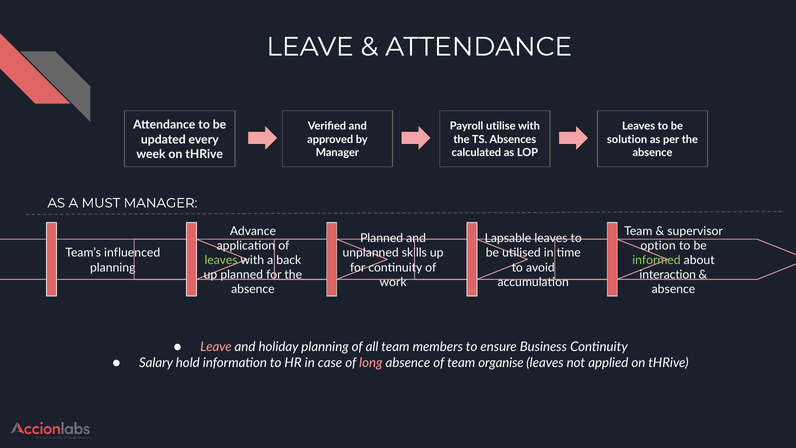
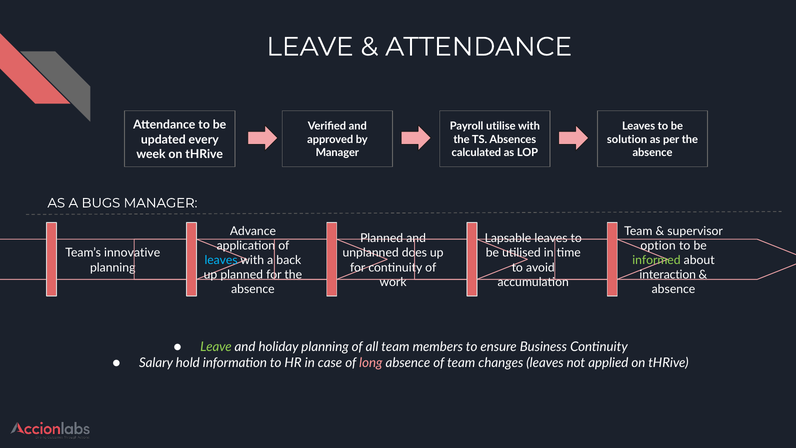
MUST: MUST -> BUGS (101, 203)
influenced: influenced -> innovative (132, 253)
skills: skills -> does (414, 253)
leaves colour: light green -> light blue (221, 260)
Leave colour: pink -> light green (216, 347)
organise: organise -> changes (501, 363)
